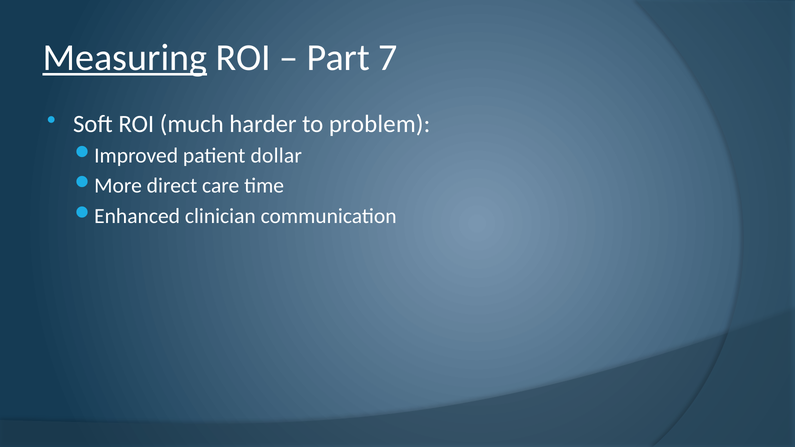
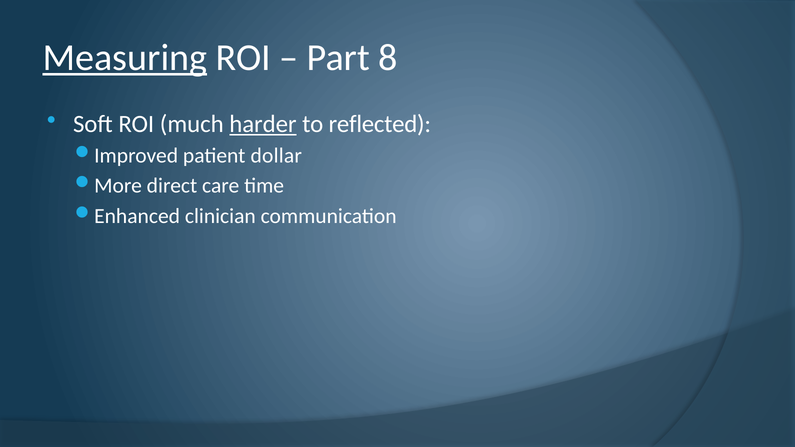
7: 7 -> 8 (388, 58)
harder underline: none -> present (263, 124)
problem: problem -> reflected (380, 124)
